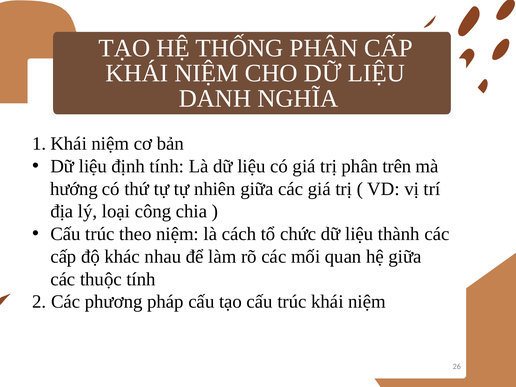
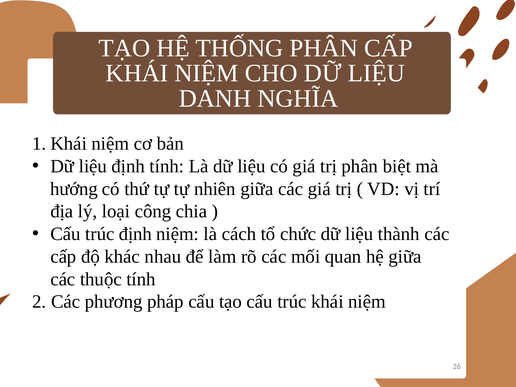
trên: trên -> biệt (397, 166)
trúc theo: theo -> định (135, 234)
